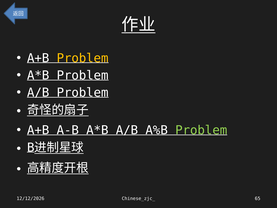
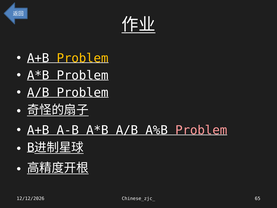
Problem colour: light green -> pink (201, 130)
